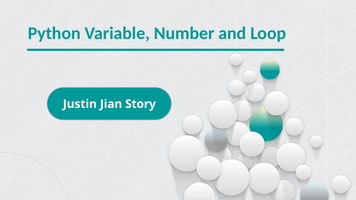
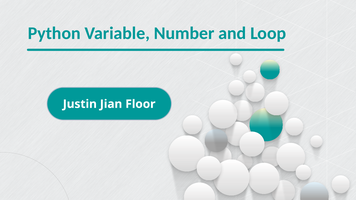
Story: Story -> Floor (140, 104)
